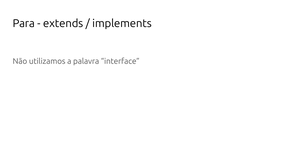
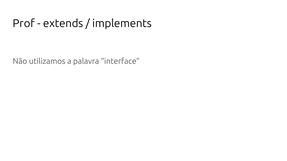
Para: Para -> Prof (24, 24)
